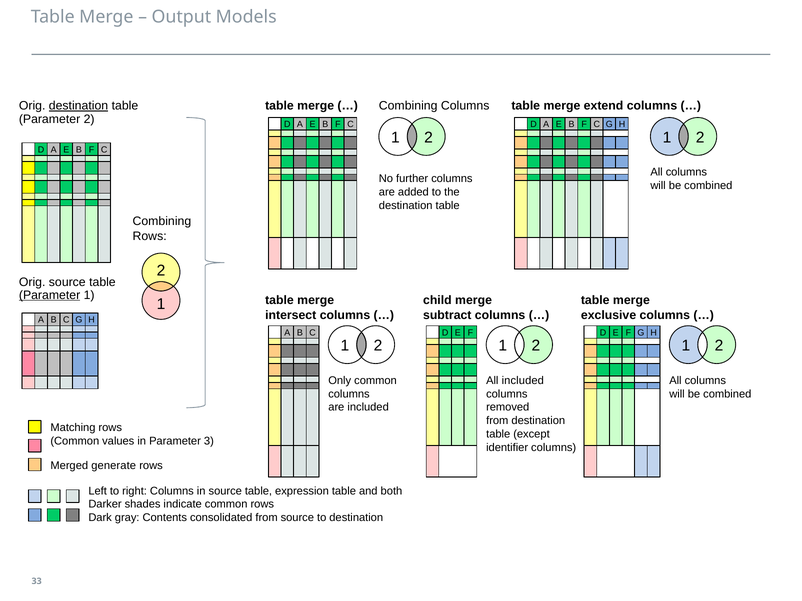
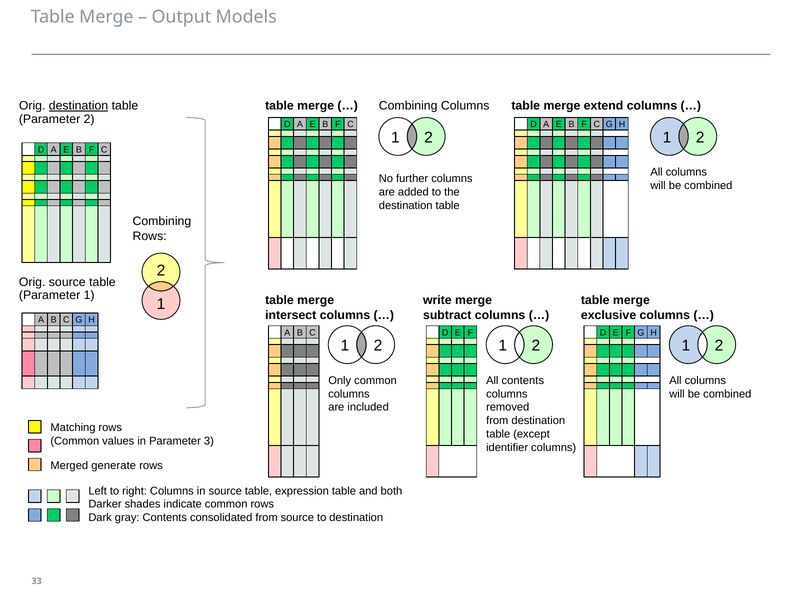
Parameter underline: present -> none (50, 295)
child: child -> write (437, 301)
All included: included -> contents (523, 381)
